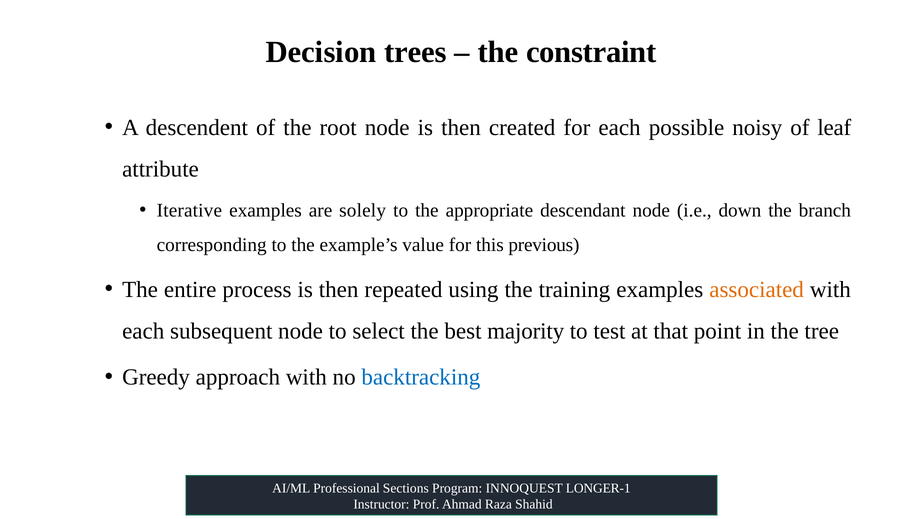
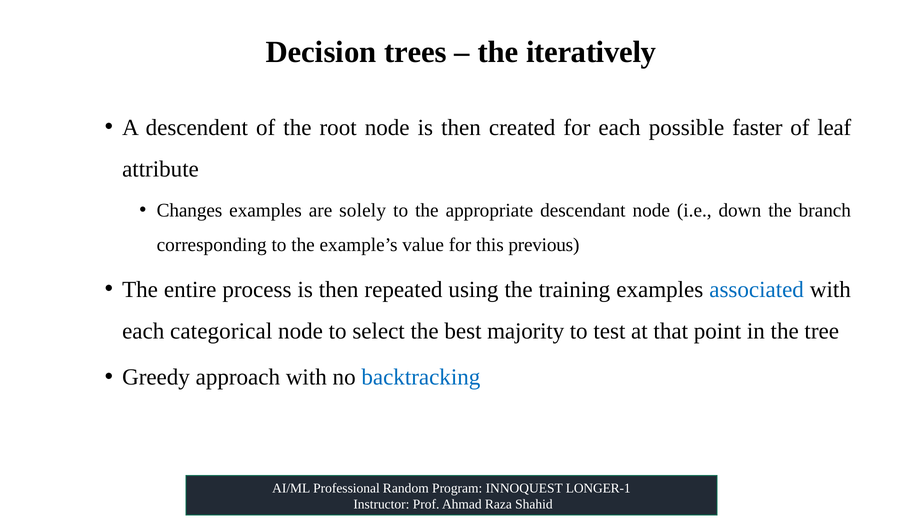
constraint: constraint -> iteratively (591, 52)
noisy: noisy -> faster (757, 128)
Iterative: Iterative -> Changes (190, 210)
associated colour: orange -> blue (757, 289)
subsequent: subsequent -> categorical (221, 331)
Sections: Sections -> Random (406, 488)
